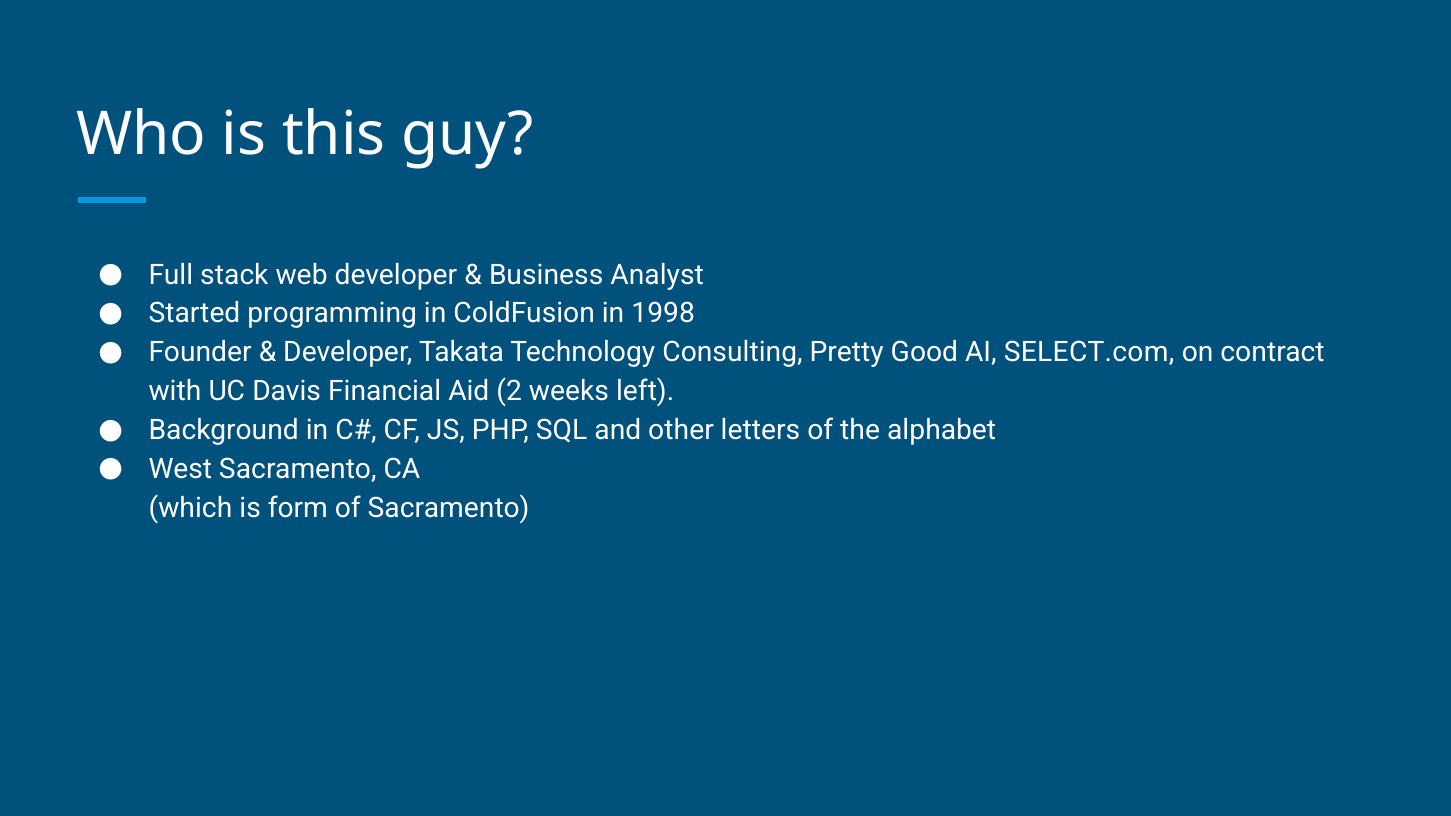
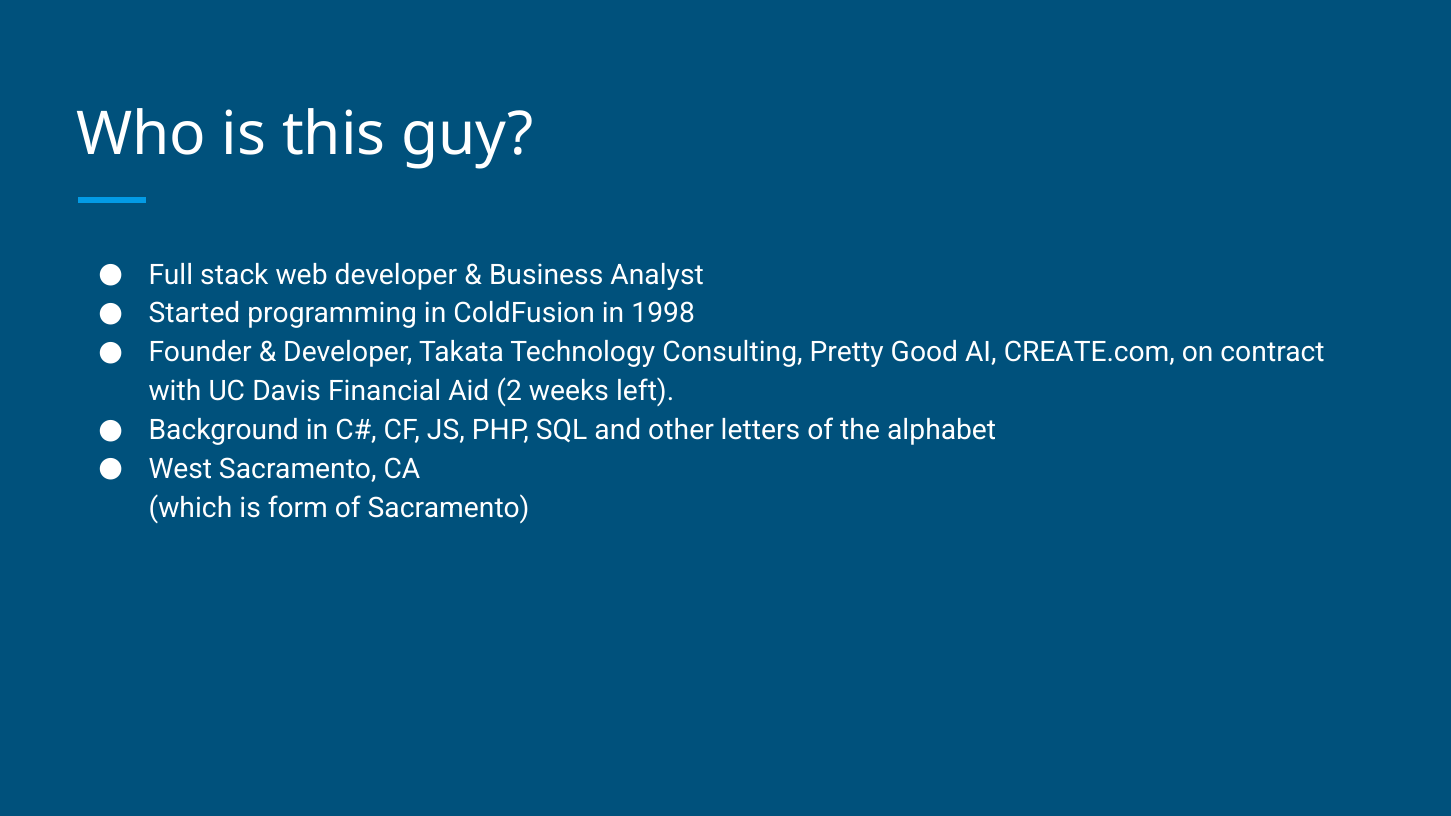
SELECT.com: SELECT.com -> CREATE.com (1089, 353)
